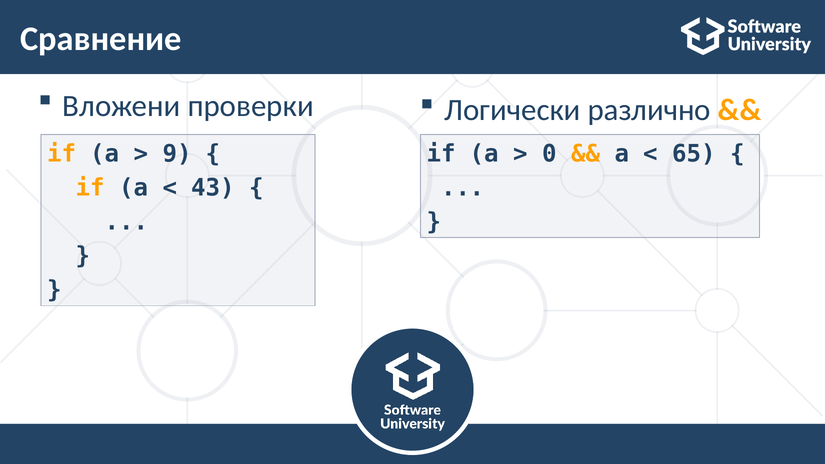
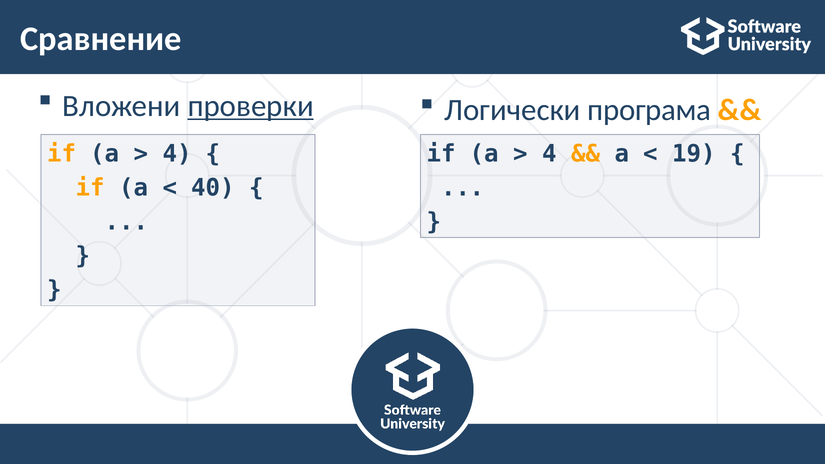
проверки underline: none -> present (251, 106)
различно: различно -> програма (649, 110)
9: 9 -> 4 (177, 154)
0: 0 -> 4 (550, 154)
65: 65 -> 19 (694, 154)
43: 43 -> 40 (213, 188)
